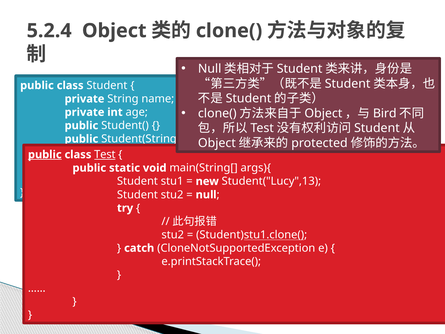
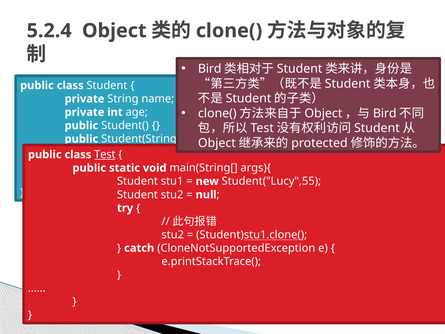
Null: Null -> Bird (210, 69)
public underline: present -> none (45, 154)
Student("Lucy",13: Student("Lucy",13 -> Student("Lucy",55 (271, 181)
